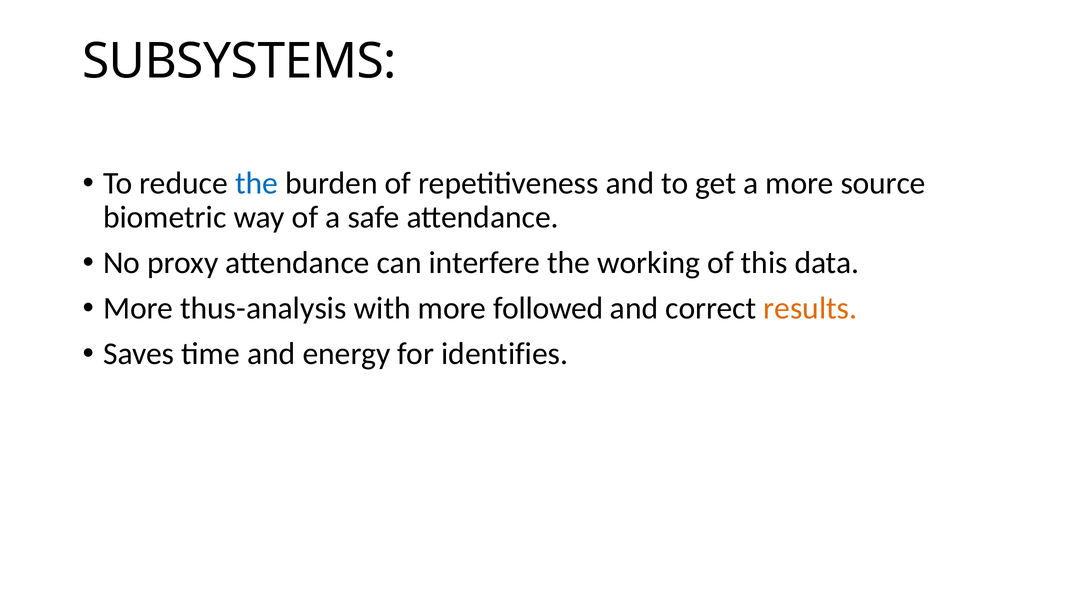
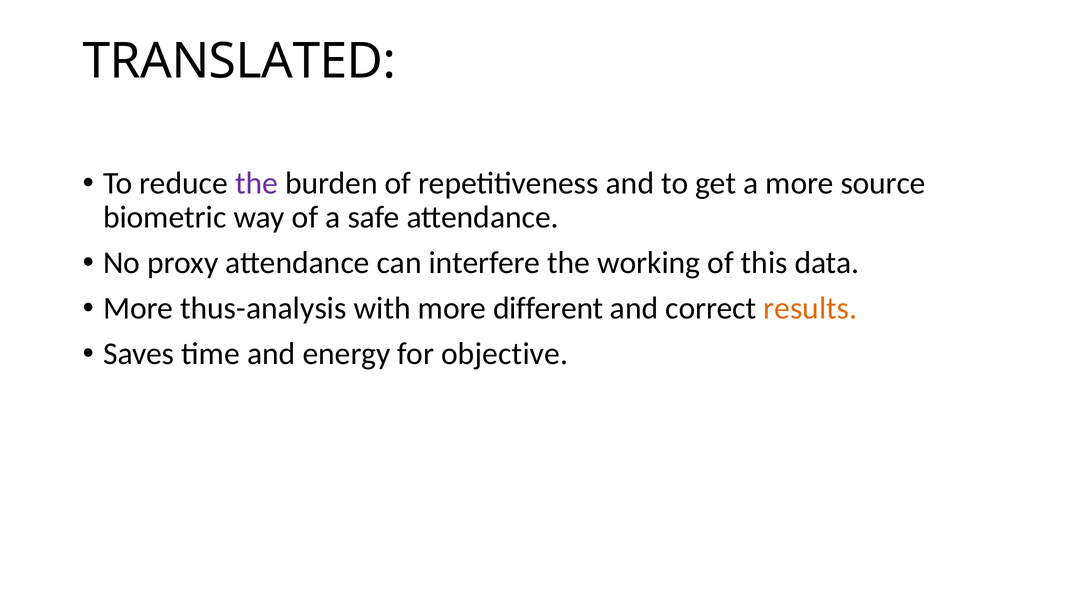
SUBSYSTEMS: SUBSYSTEMS -> TRANSLATED (239, 61)
the colour: blue -> purple (256, 183)
followed: followed -> different (548, 309)
identifies: identifies -> objective (505, 354)
